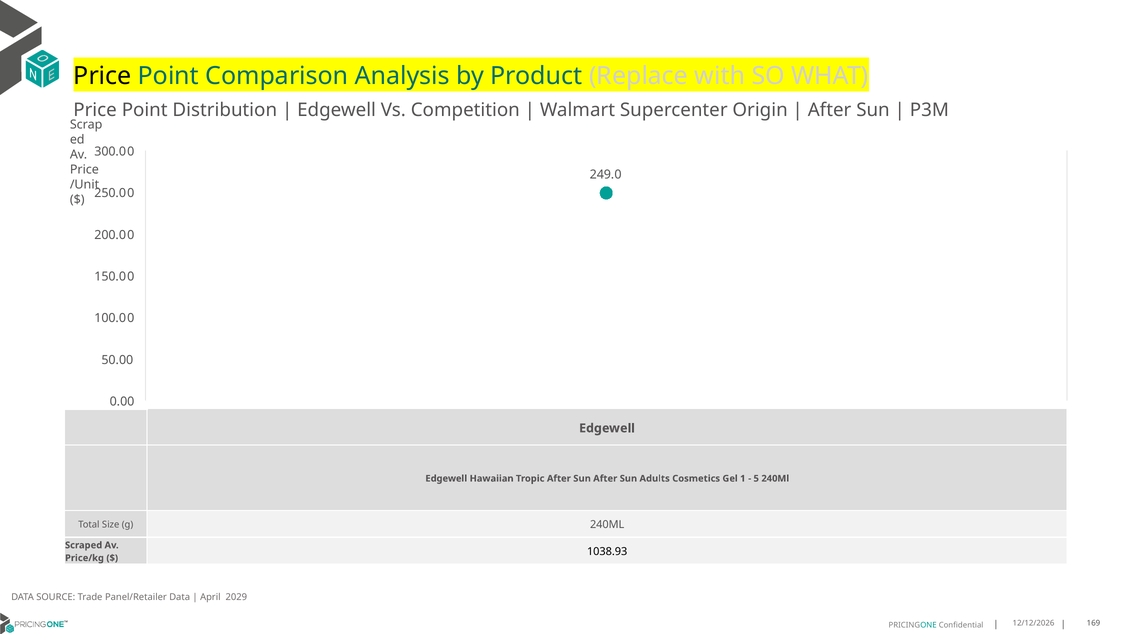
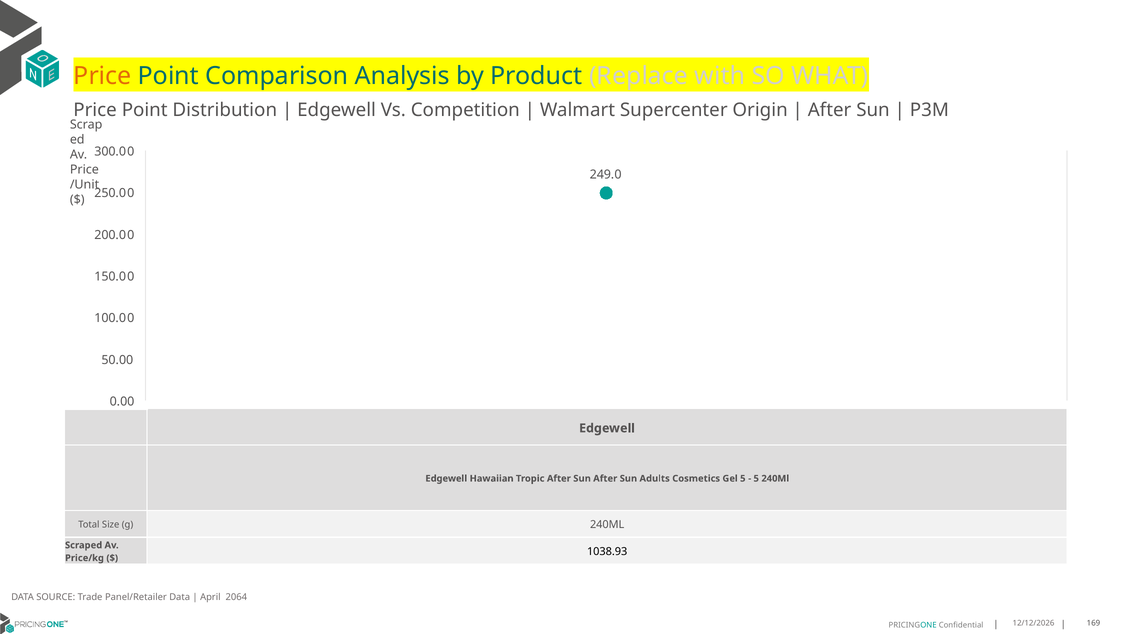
Price colour: black -> orange (102, 76)
Gel 1: 1 -> 5 (743, 479)
2029: 2029 -> 2064 (236, 598)
